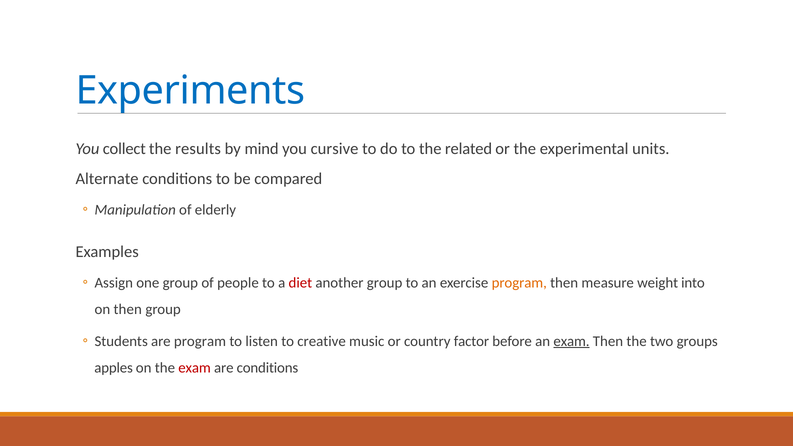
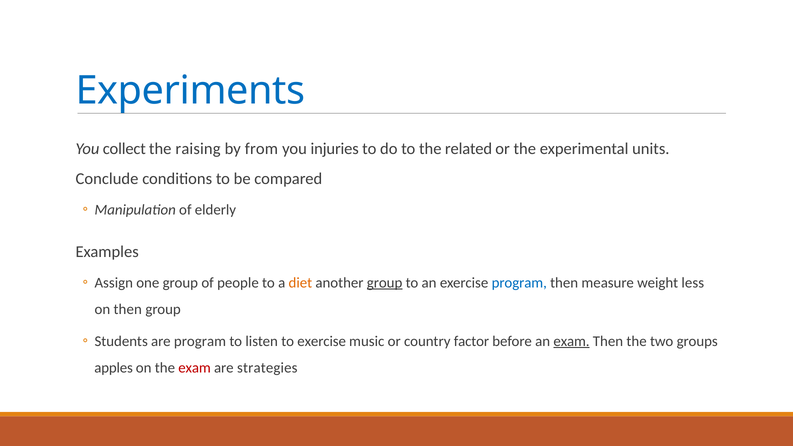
results: results -> raising (198, 149)
mind: mind -> from (261, 149)
cursive: cursive -> injuries (335, 149)
Alternate: Alternate -> Conclude (107, 179)
diet colour: red -> orange (300, 283)
group underline: none -> present (385, 283)
program colour: orange -> blue (519, 283)
into: into -> less (693, 283)
to creative: creative -> exercise (322, 341)
are conditions: conditions -> strategies (267, 368)
